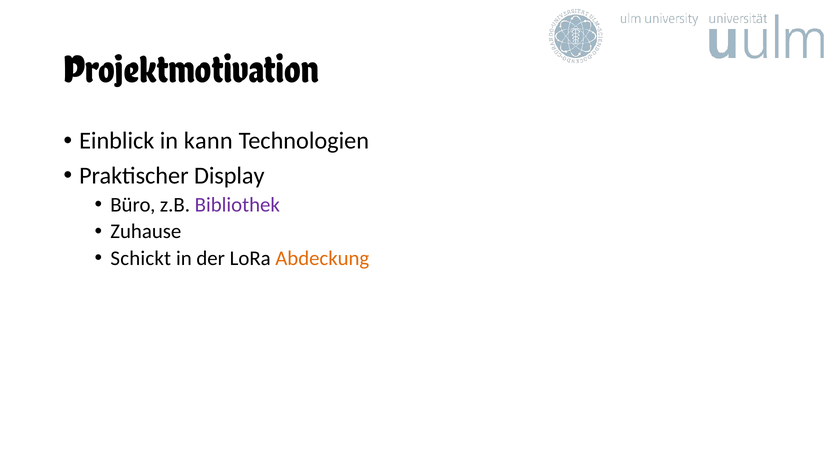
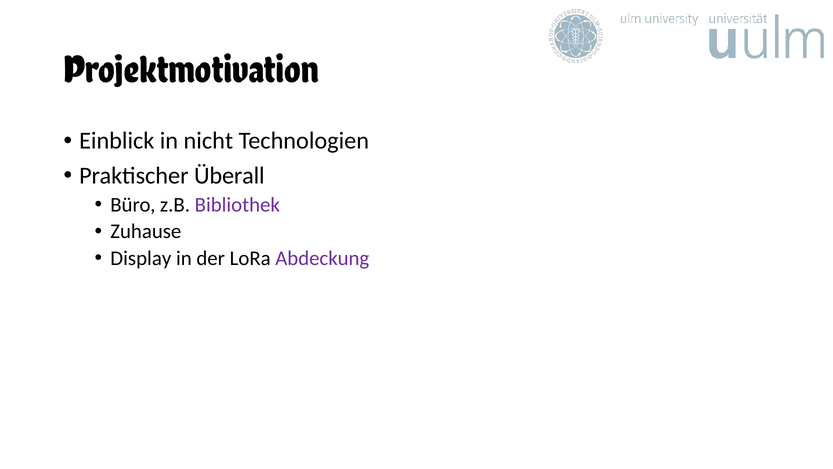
kann: kann -> nicht (208, 141)
Display: Display -> Überall (229, 176)
Schickt: Schickt -> Display (141, 258)
Abdeckung colour: orange -> purple (322, 258)
